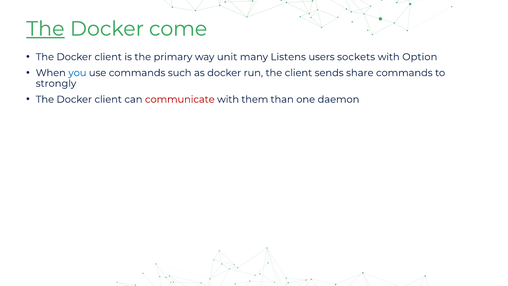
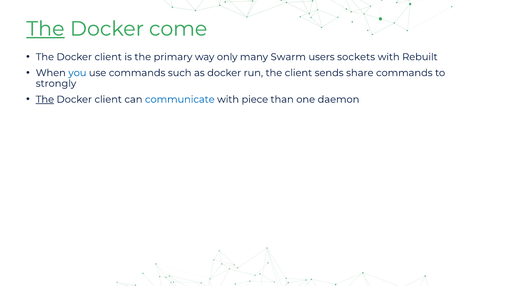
unit: unit -> only (227, 57)
Listens: Listens -> Swarm (288, 57)
Option: Option -> Rebuilt (420, 57)
The underline: none -> present (45, 99)
communicate colour: red -> blue (180, 99)
them: them -> piece (255, 99)
